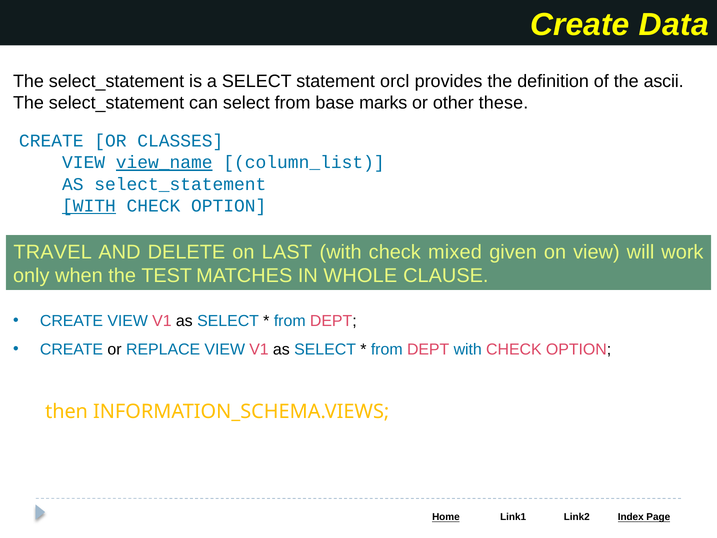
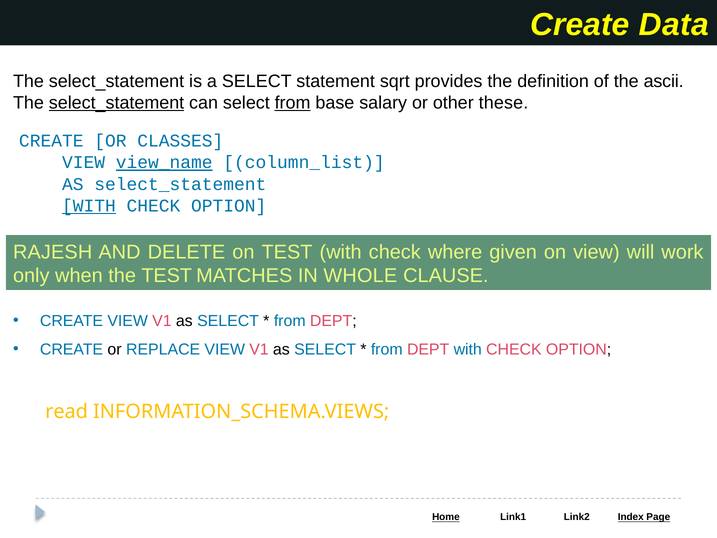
orcl: orcl -> sqrt (395, 81)
select_statement underline: none -> present (117, 103)
from underline: none -> present (293, 103)
marks: marks -> salary (383, 103)
TRAVEL: TRAVEL -> RAJESH (53, 252)
on LAST: LAST -> TEST (287, 252)
mixed: mixed -> where (455, 252)
then: then -> read (67, 411)
